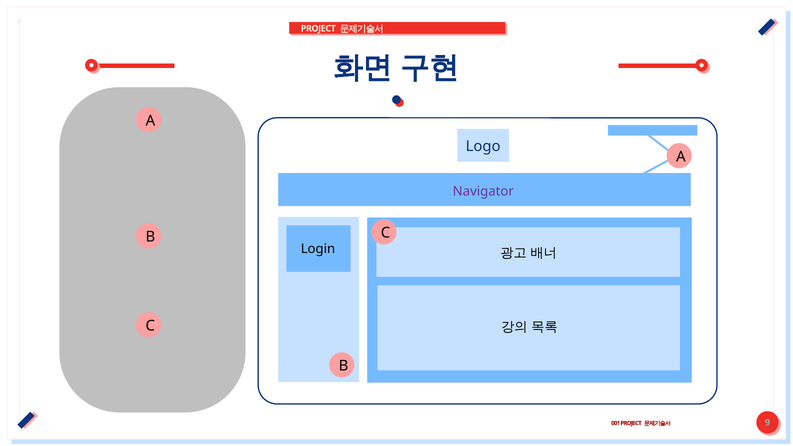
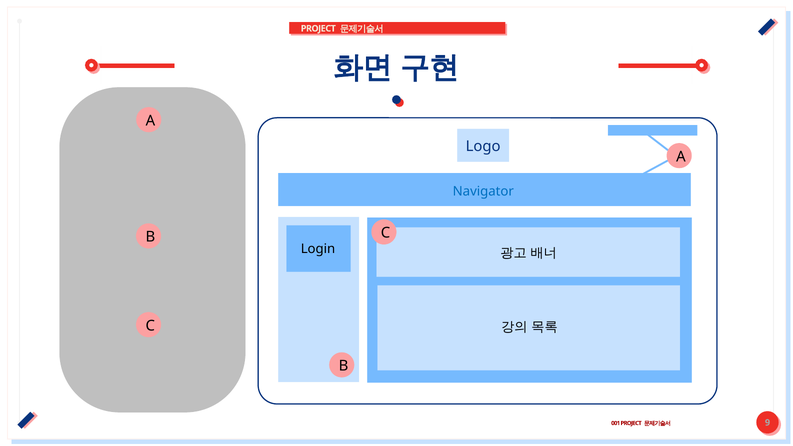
Navigator colour: purple -> blue (483, 191)
